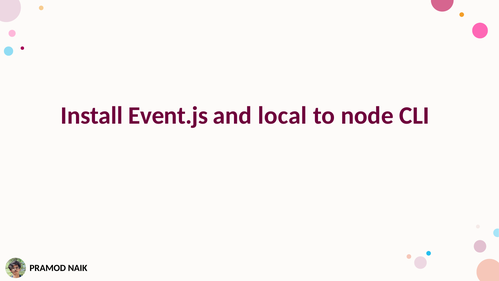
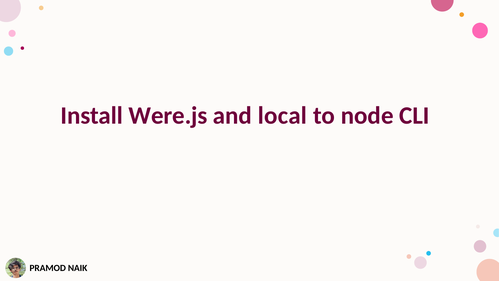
Event.js: Event.js -> Were.js (168, 115)
